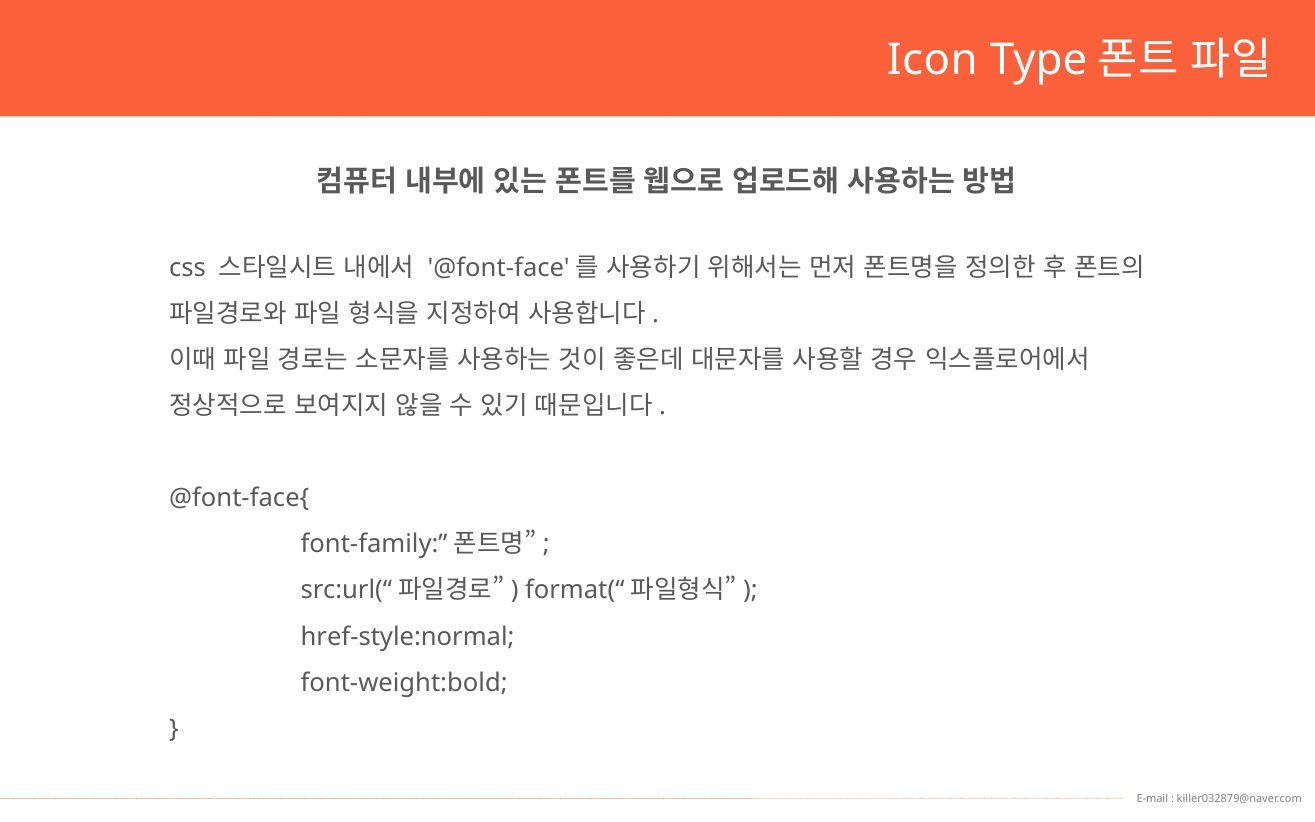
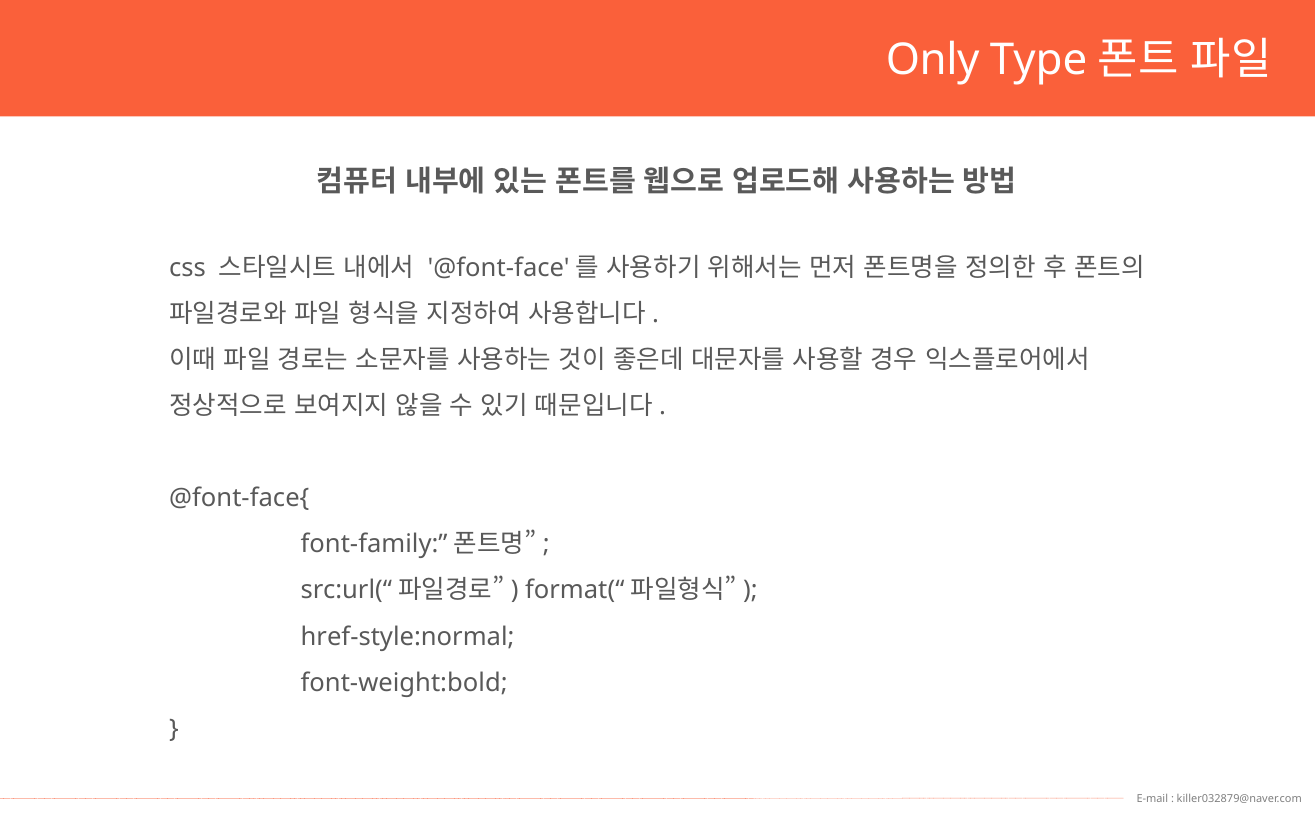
Icon: Icon -> Only (933, 60)
